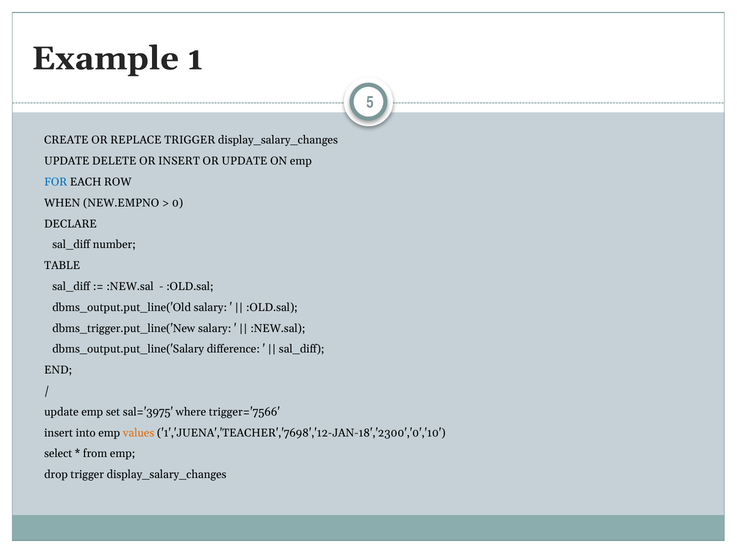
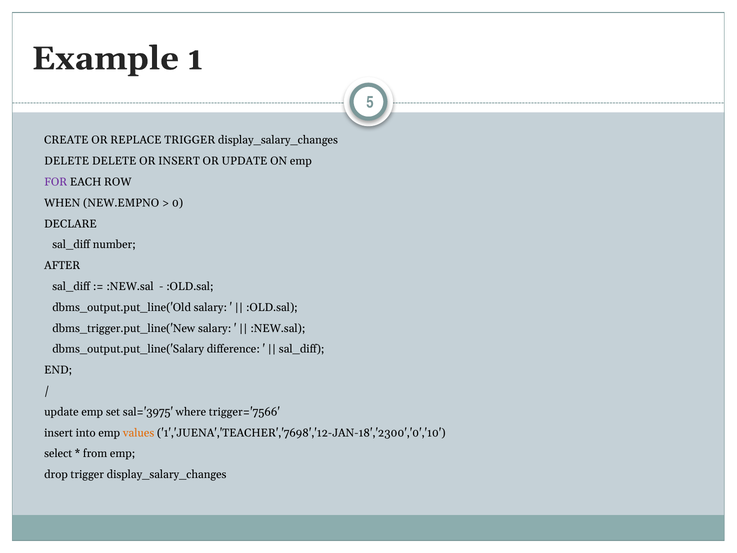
UPDATE: UPDATE -> DELETE (67, 161)
FOR colour: blue -> purple (56, 182)
TABLE: TABLE -> AFTER (62, 266)
